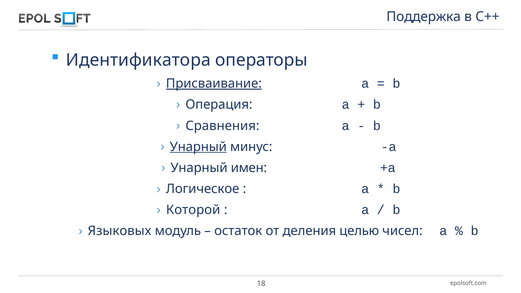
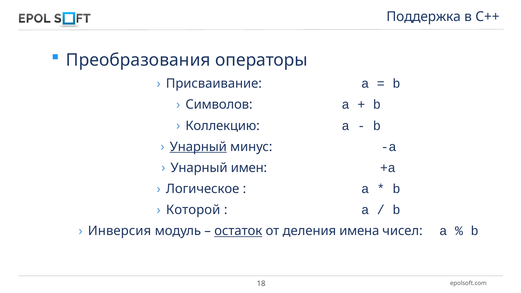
Идентификатора: Идентификатора -> Преобразования (138, 60)
Присваивание underline: present -> none (214, 84)
Операция: Операция -> Символов (219, 105)
Сравнения: Сравнения -> Коллекцию (223, 126)
Языковых: Языковых -> Инверсия (120, 231)
остаток underline: none -> present (238, 231)
целью: целью -> имена (359, 231)
